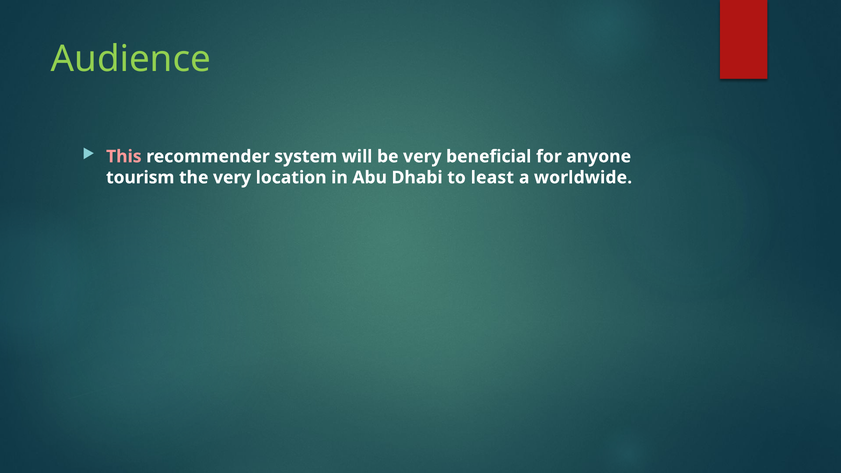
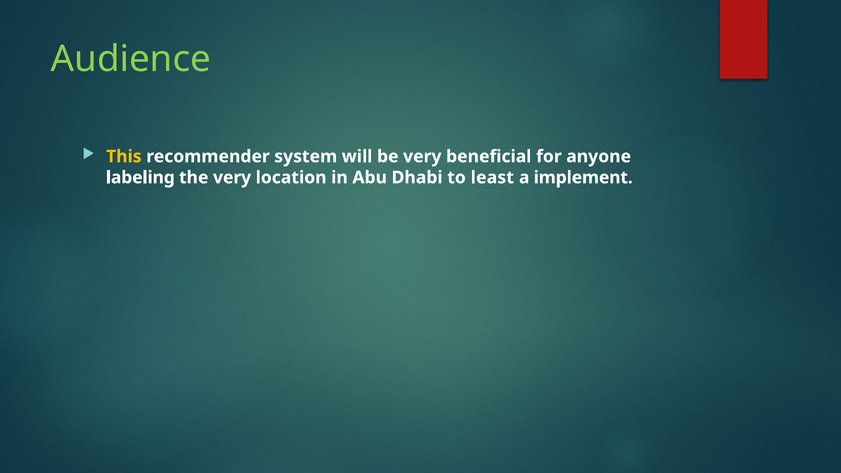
This colour: pink -> yellow (124, 157)
tourism: tourism -> labeling (140, 178)
worldwide: worldwide -> implement (583, 178)
